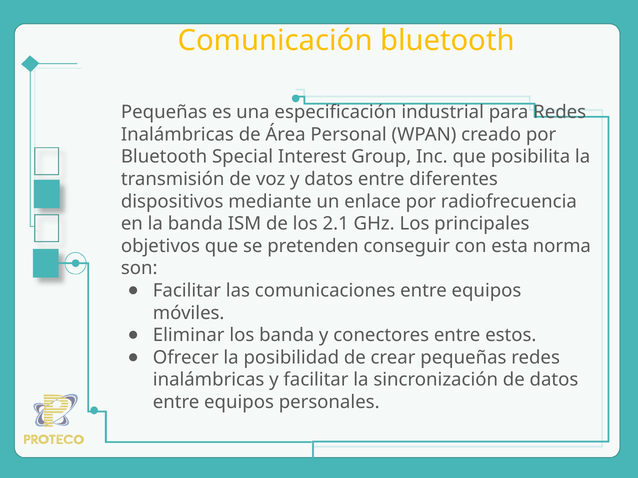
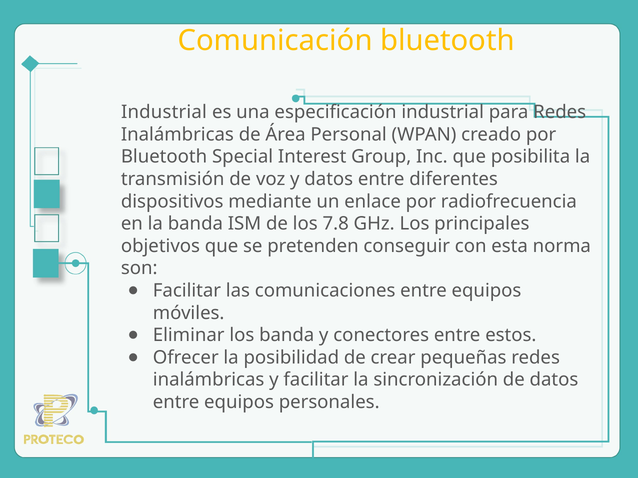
Pequeñas: Pequeñas -> Industrial (164, 112)
2.1: 2.1 -> 7.8 (336, 224)
